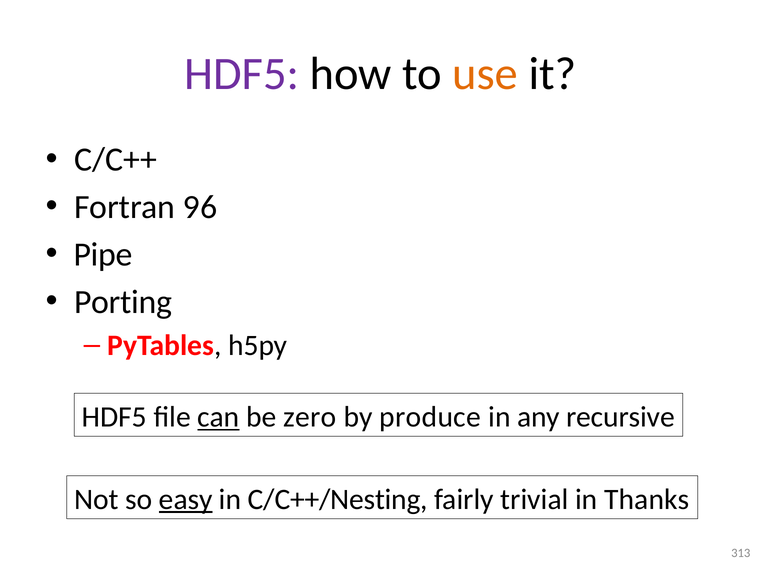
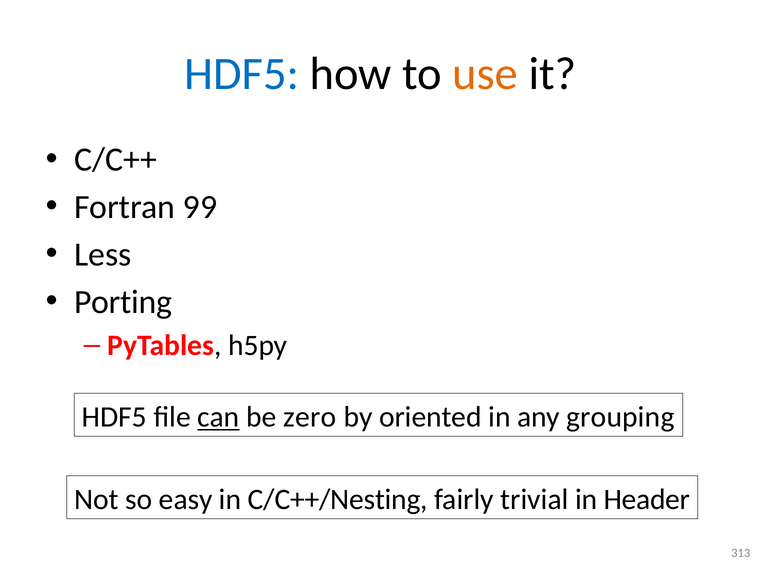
HDF5 colour: purple -> blue (242, 74)
96: 96 -> 99 (200, 207)
Pipe: Pipe -> Less (103, 254)
produce: produce -> oriented (430, 417)
recursive: recursive -> grouping (620, 417)
easy underline: present -> none (186, 499)
Thanks: Thanks -> Header (647, 499)
